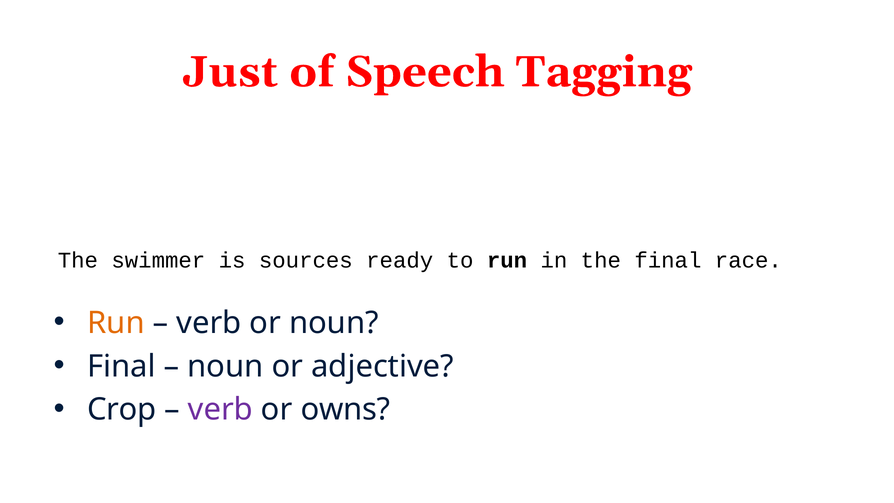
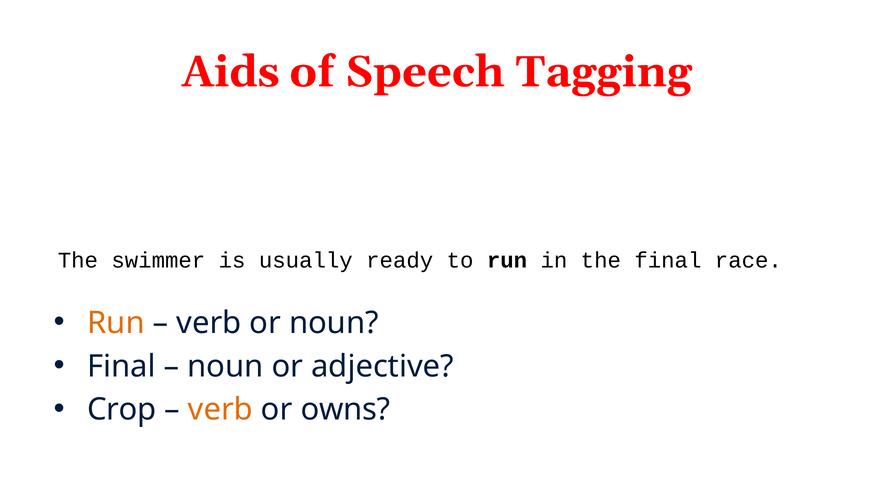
Just: Just -> Aids (230, 72)
sources: sources -> usually (306, 260)
verb colour: purple -> orange (220, 410)
